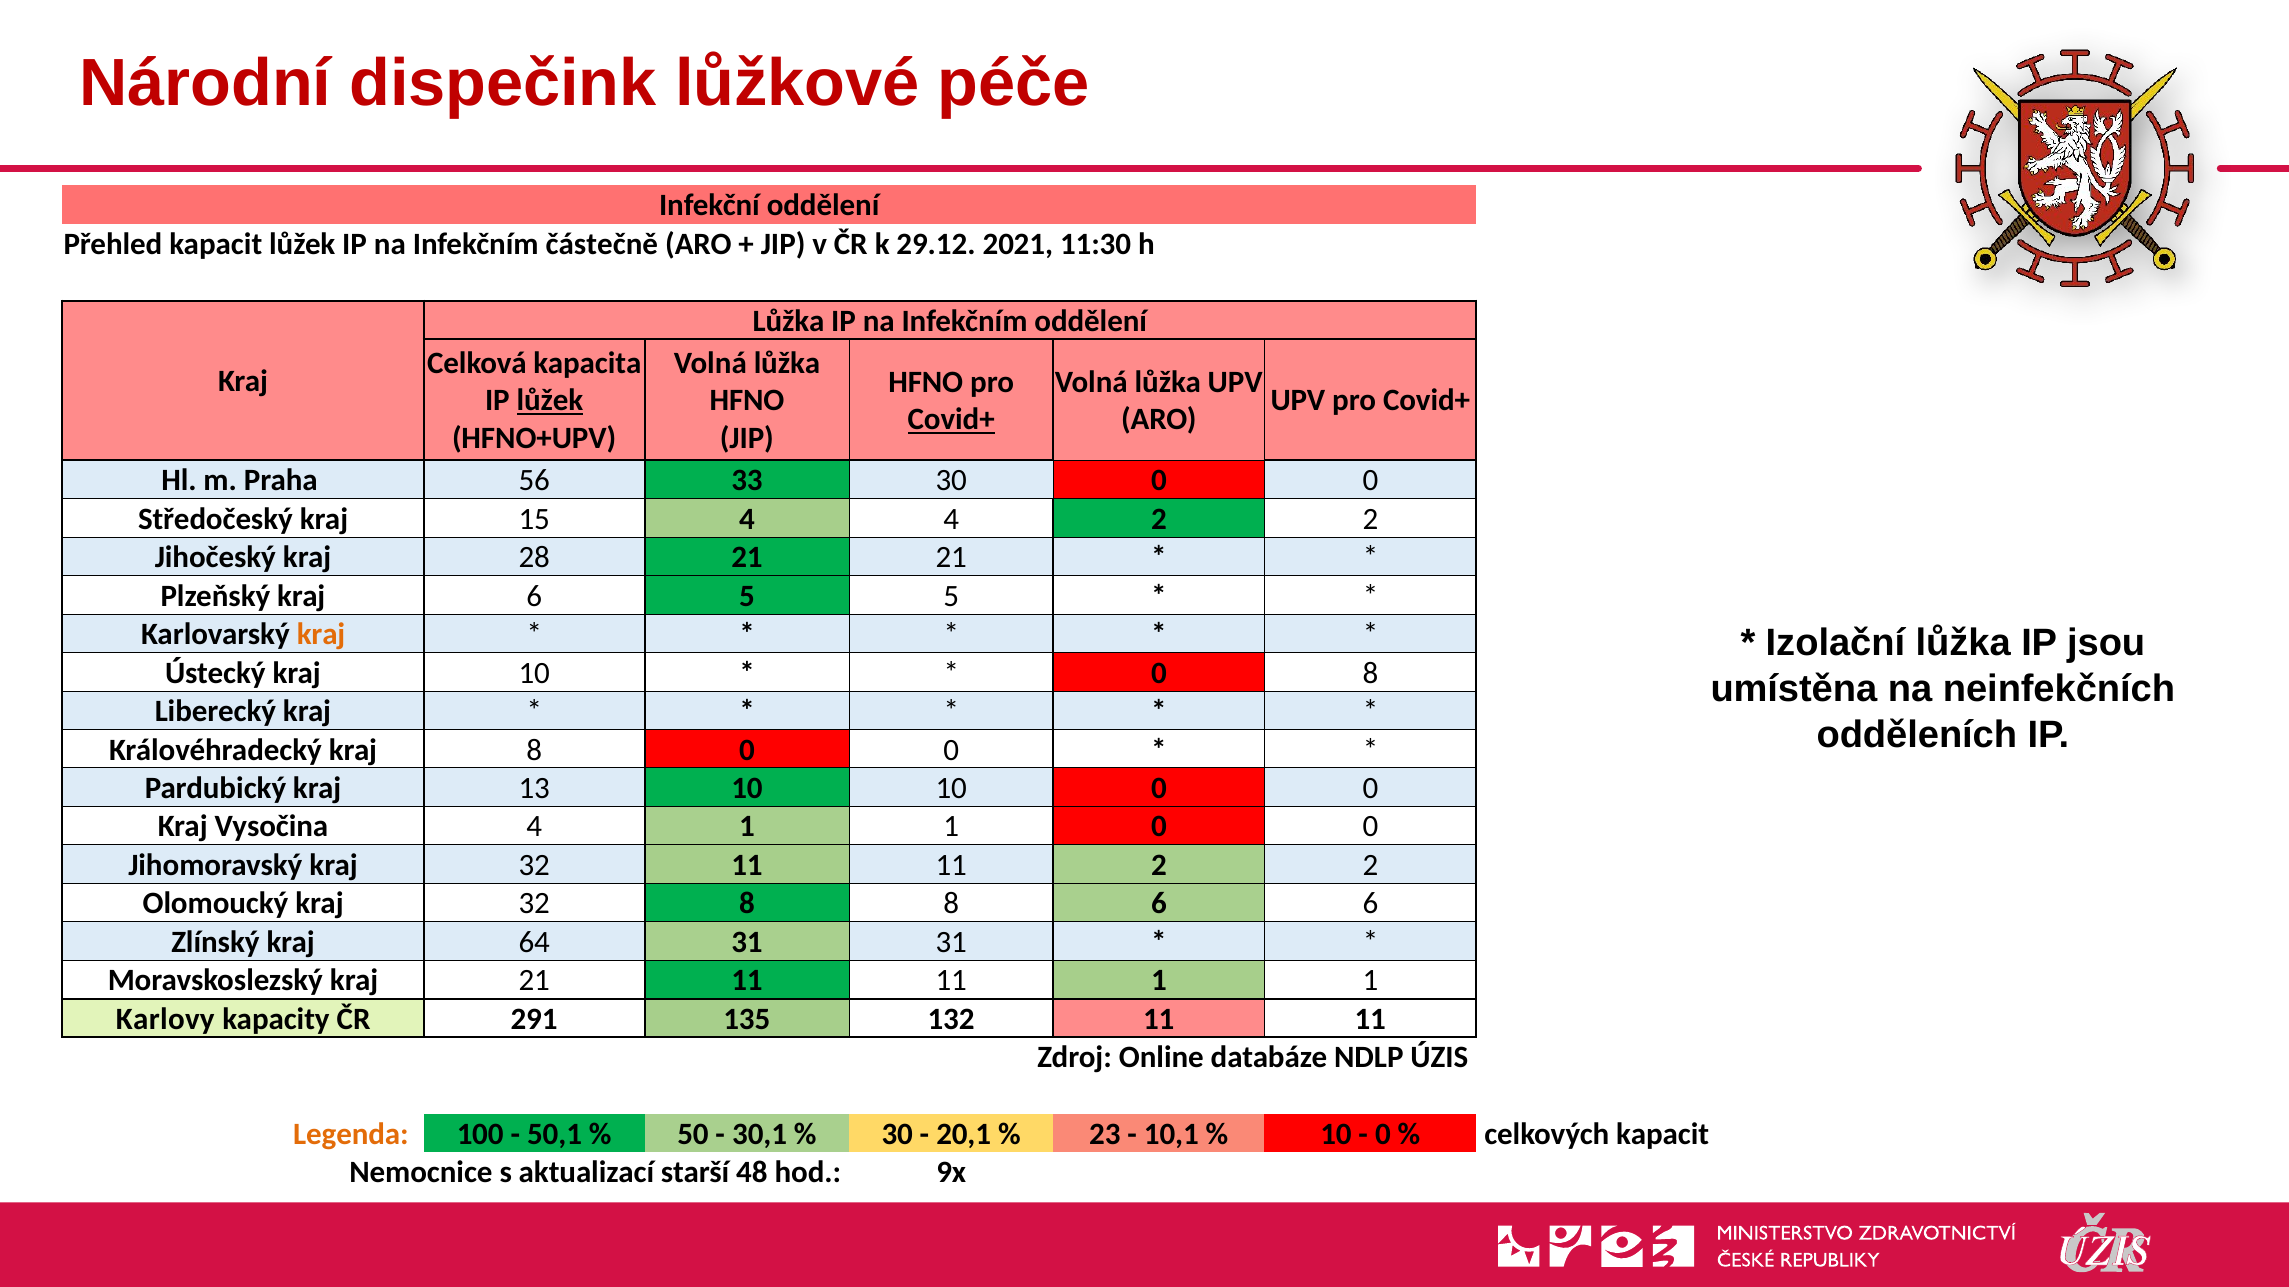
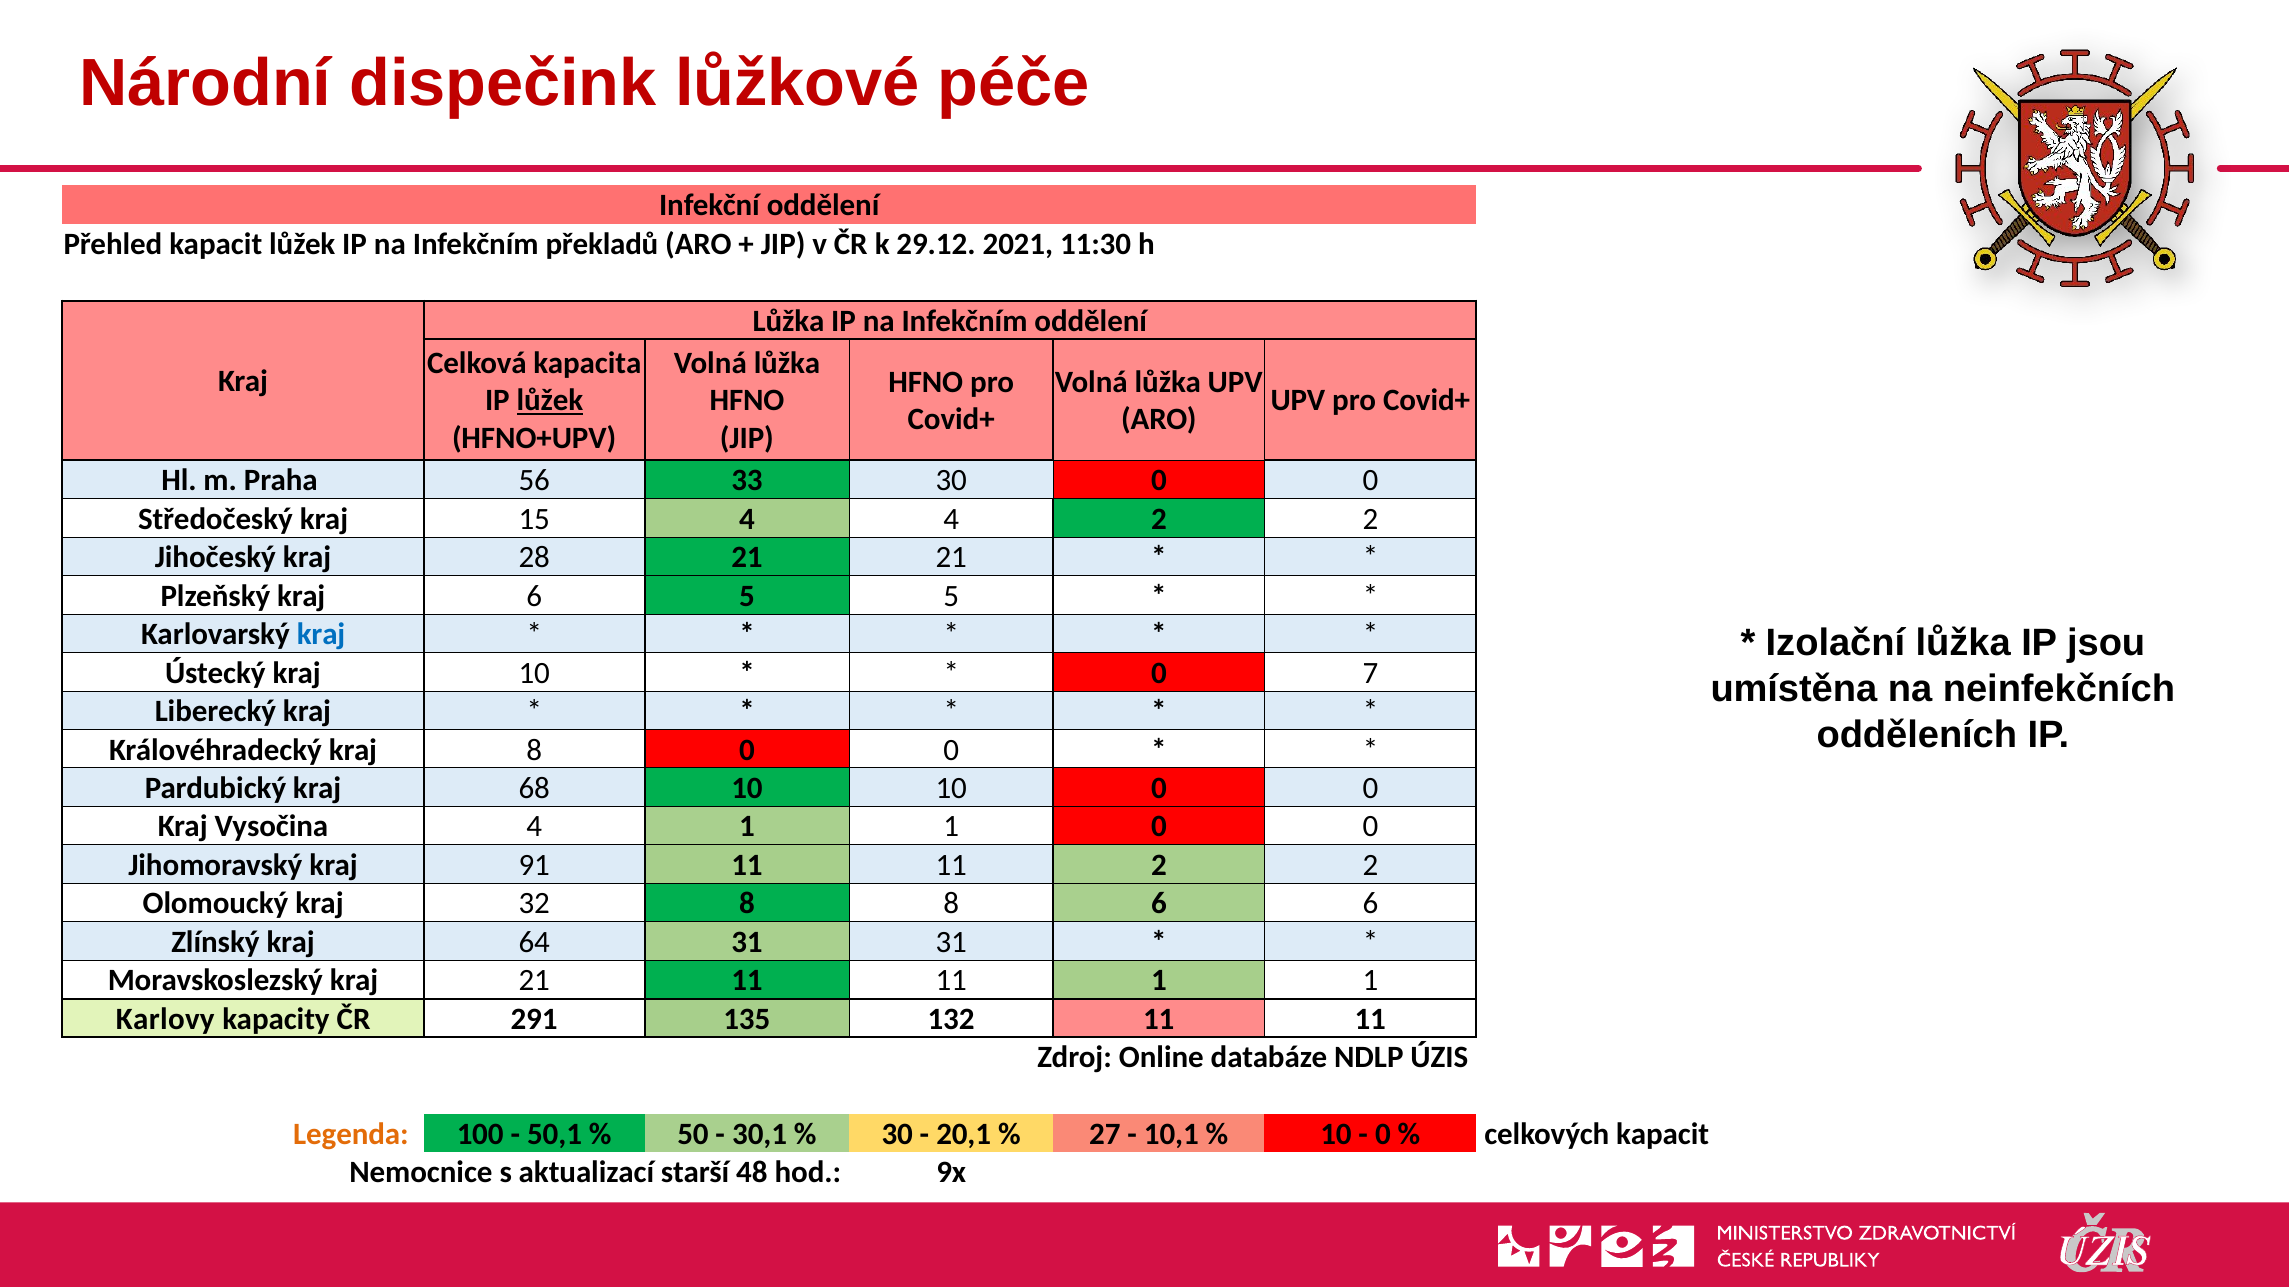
částečně: částečně -> překladů (602, 244)
Covid+ underline: present -> none (951, 420)
kraj colour: orange -> blue (321, 635)
0 8: 8 -> 7 (1370, 673)
13: 13 -> 68 (534, 789)
Jihomoravský kraj 32: 32 -> 91 (534, 865)
23: 23 -> 27 (1105, 1135)
